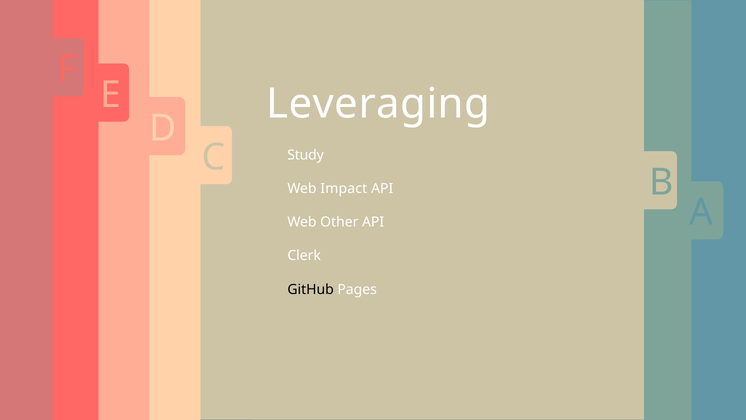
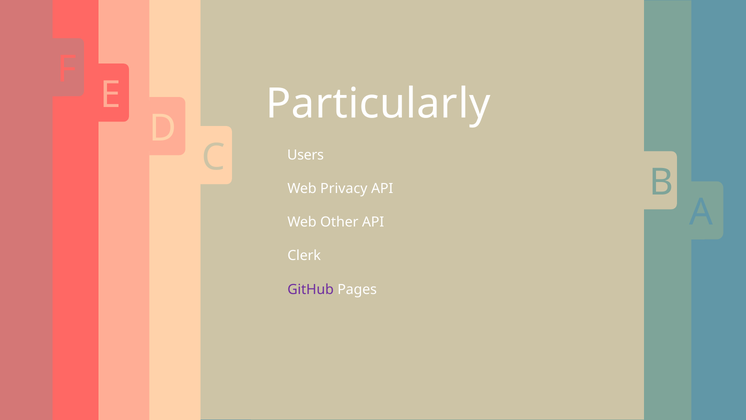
Leveraging: Leveraging -> Particularly (378, 104)
Study: Study -> Users (306, 155)
Impact: Impact -> Privacy (344, 188)
GitHub colour: black -> purple (311, 289)
